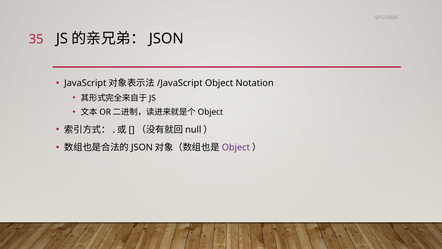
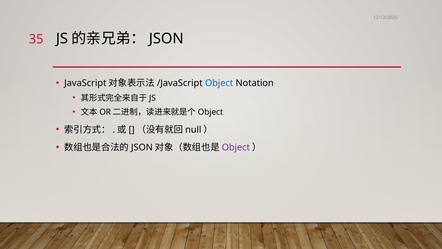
Object colour: black -> blue (219, 83)
